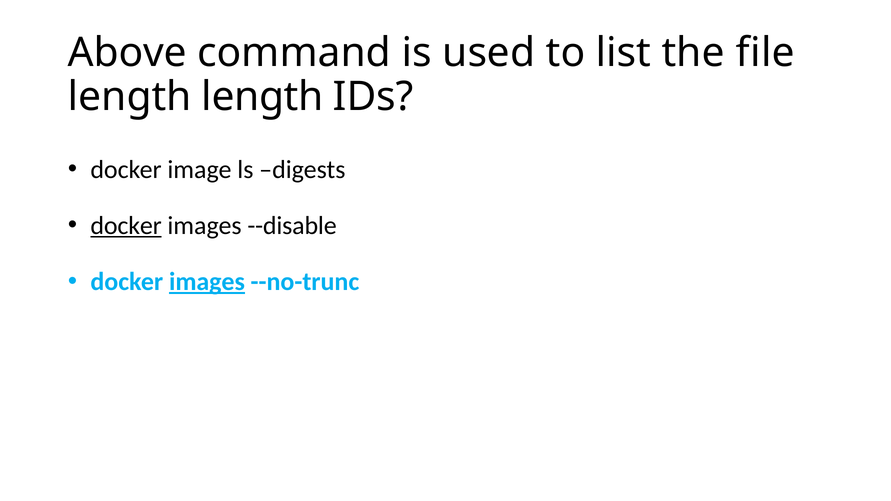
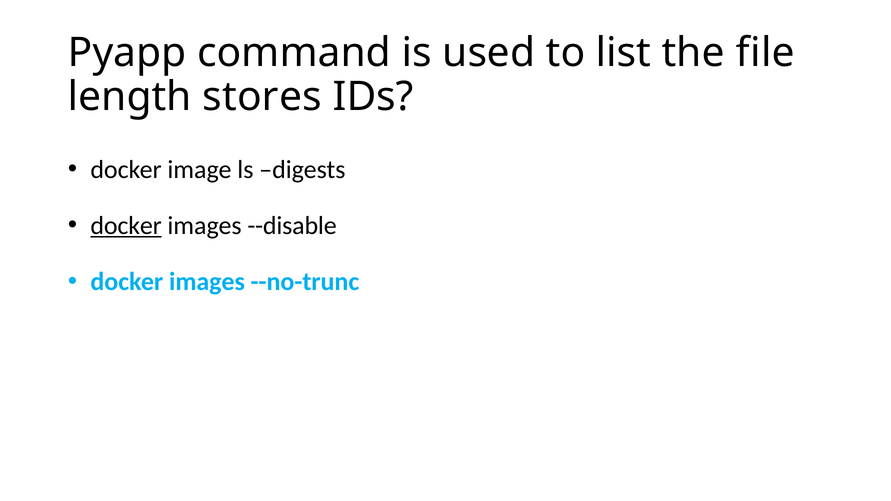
Above: Above -> Pyapp (127, 53)
length length: length -> stores (262, 97)
images underline: present -> none (207, 282)
